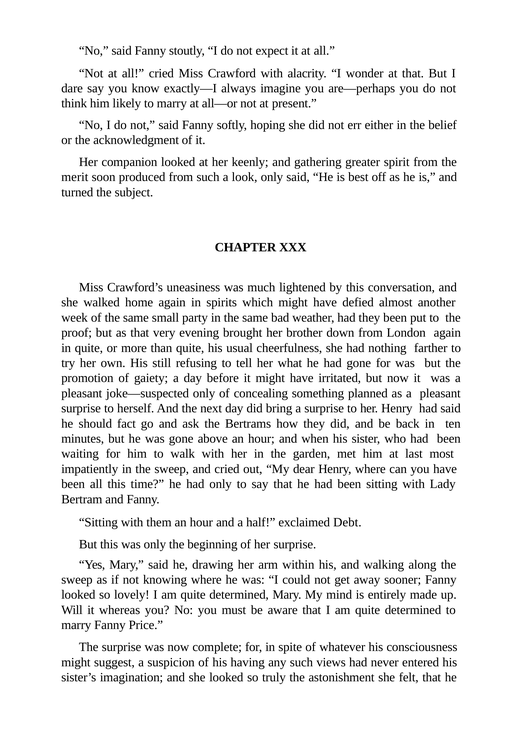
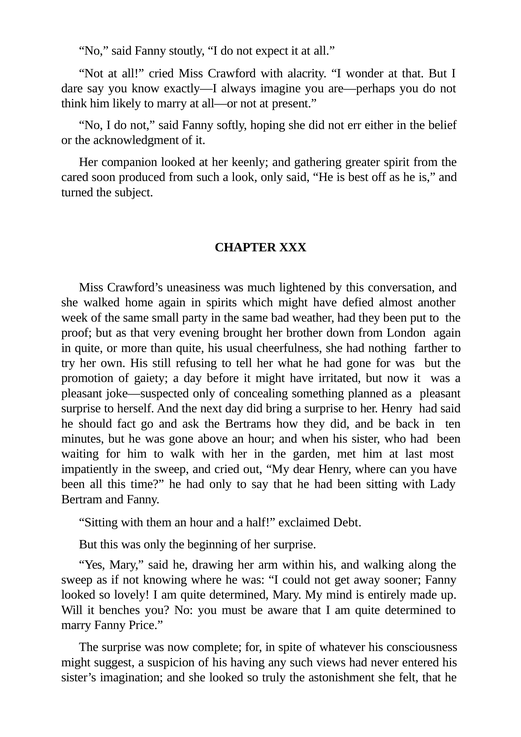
merit: merit -> cared (75, 177)
whereas: whereas -> benches (120, 610)
